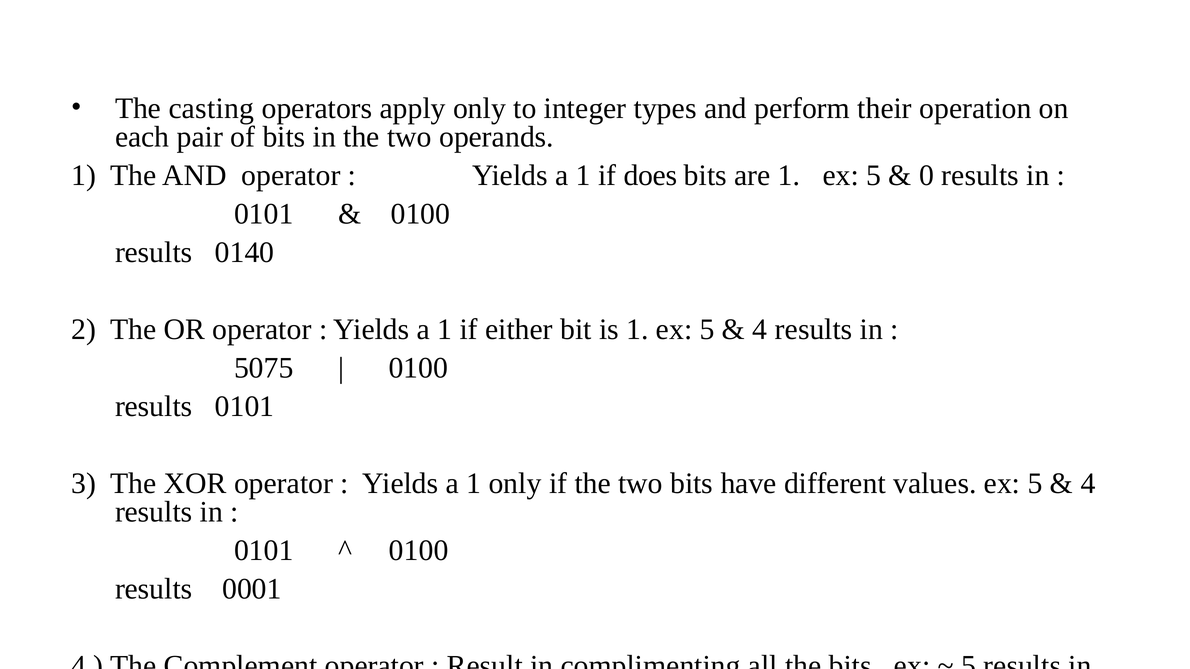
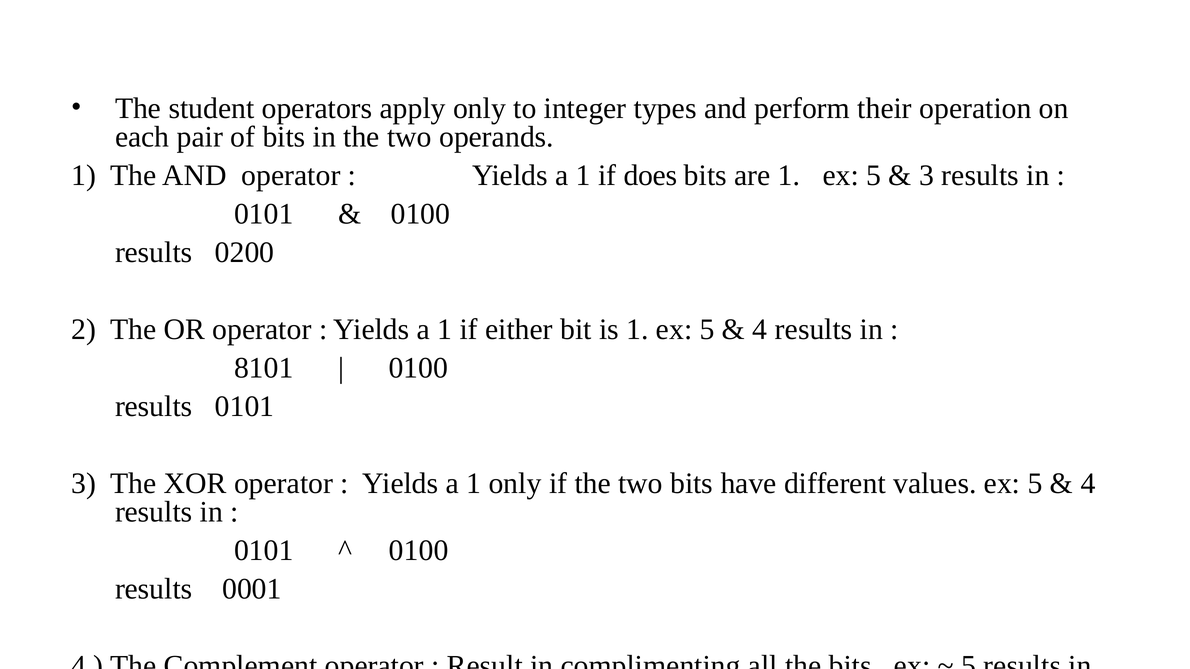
casting: casting -> student (211, 108)
0: 0 -> 3 (926, 175)
0140: 0140 -> 0200 (245, 252)
5075: 5075 -> 8101 (264, 368)
